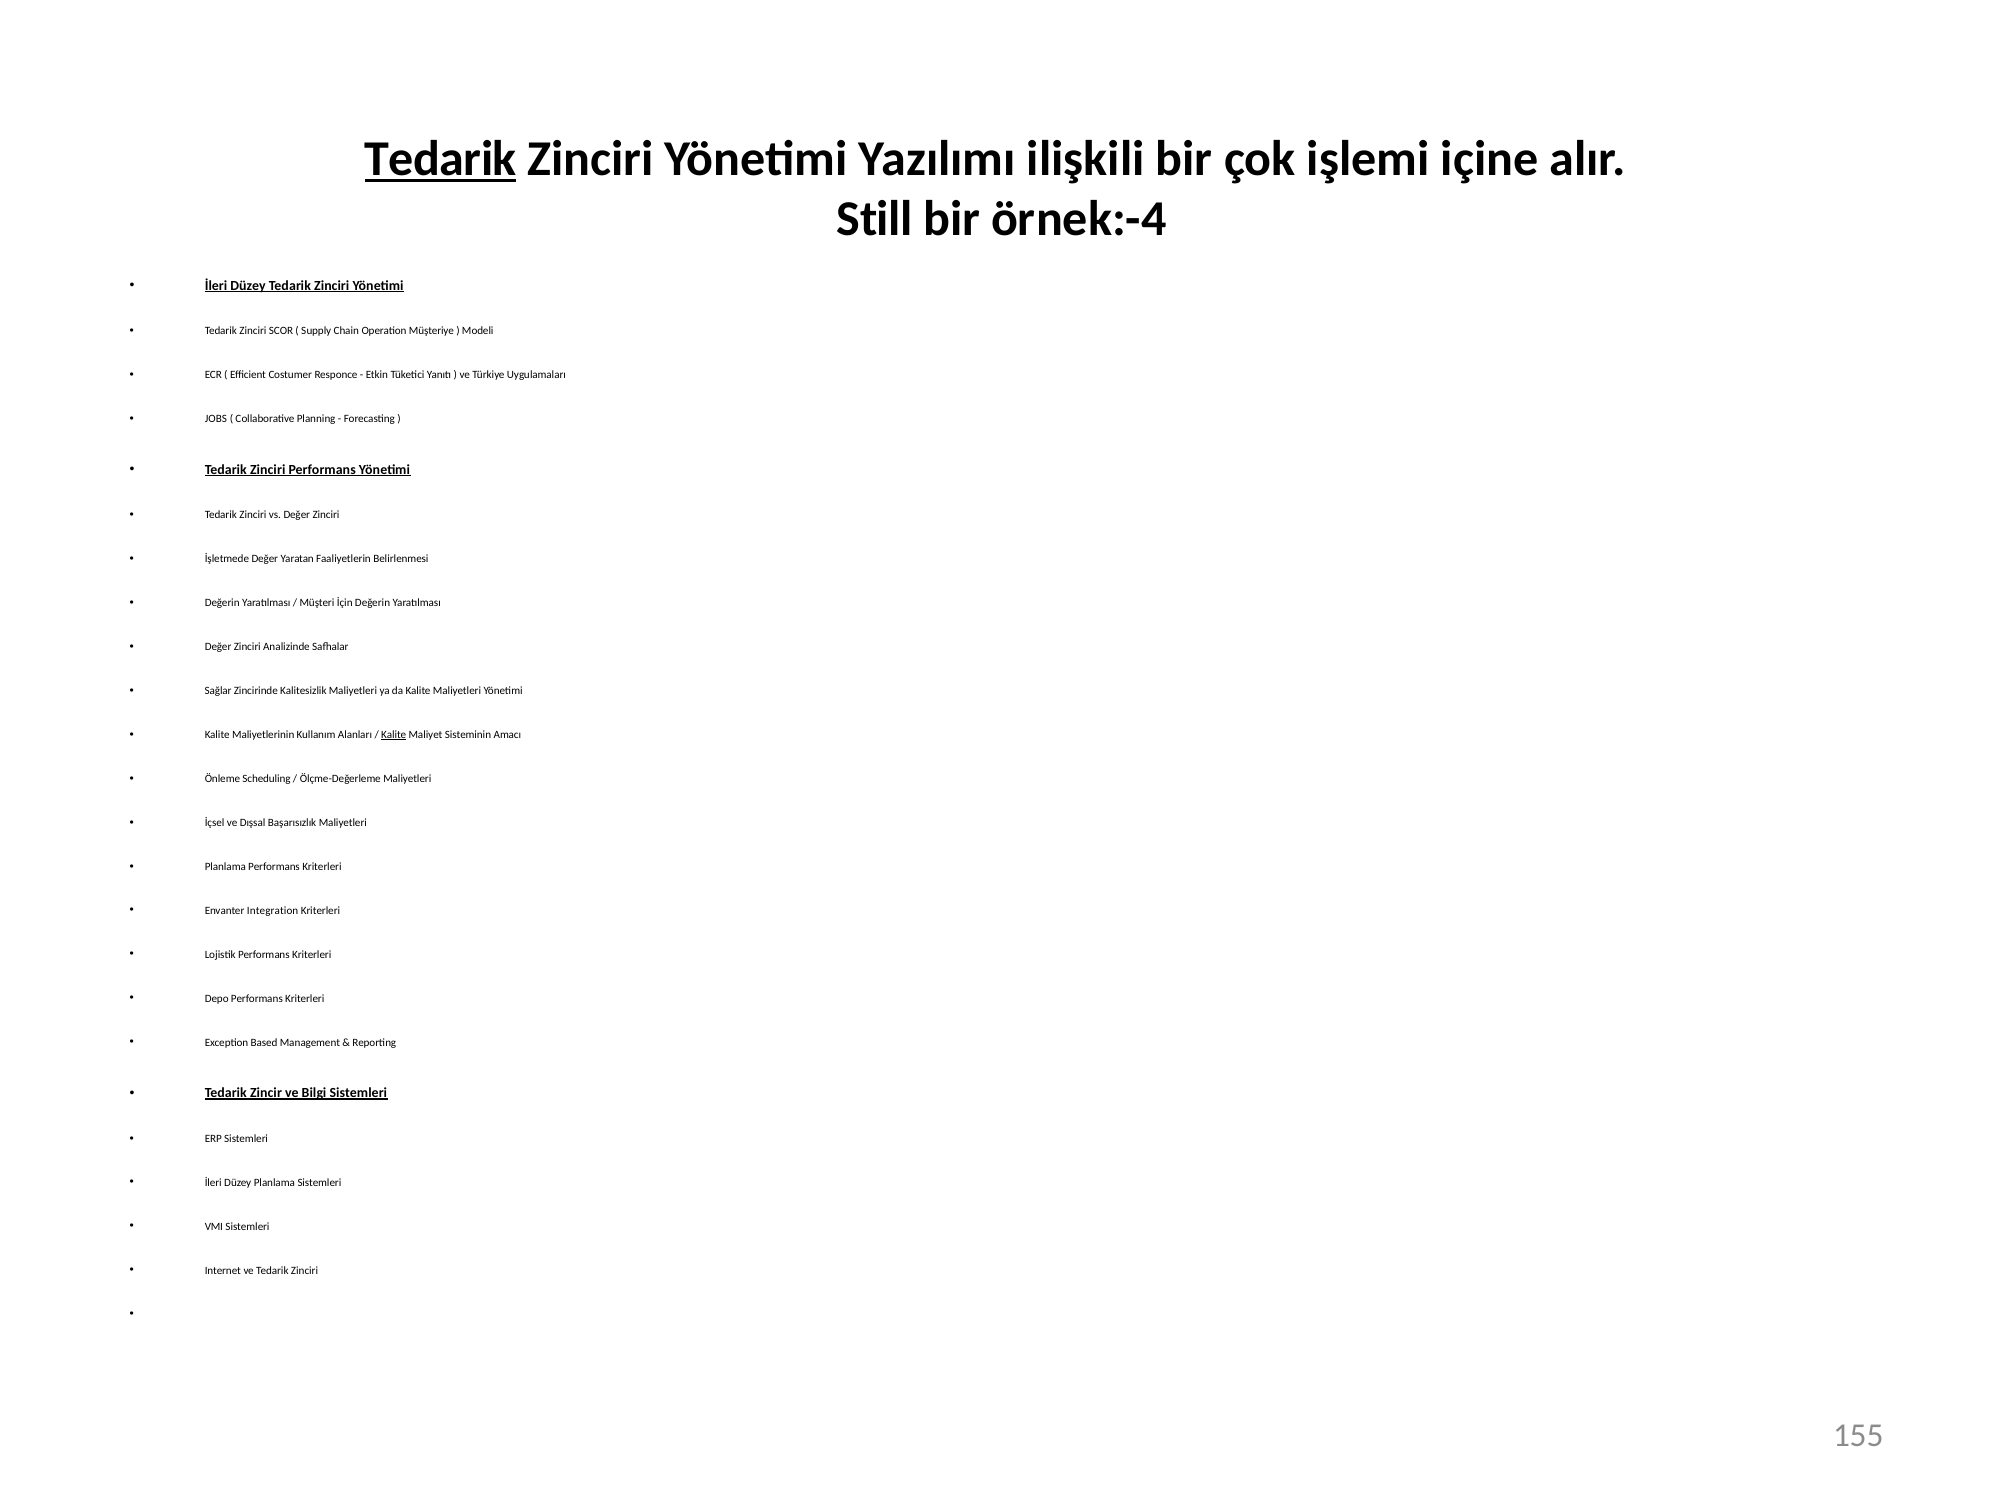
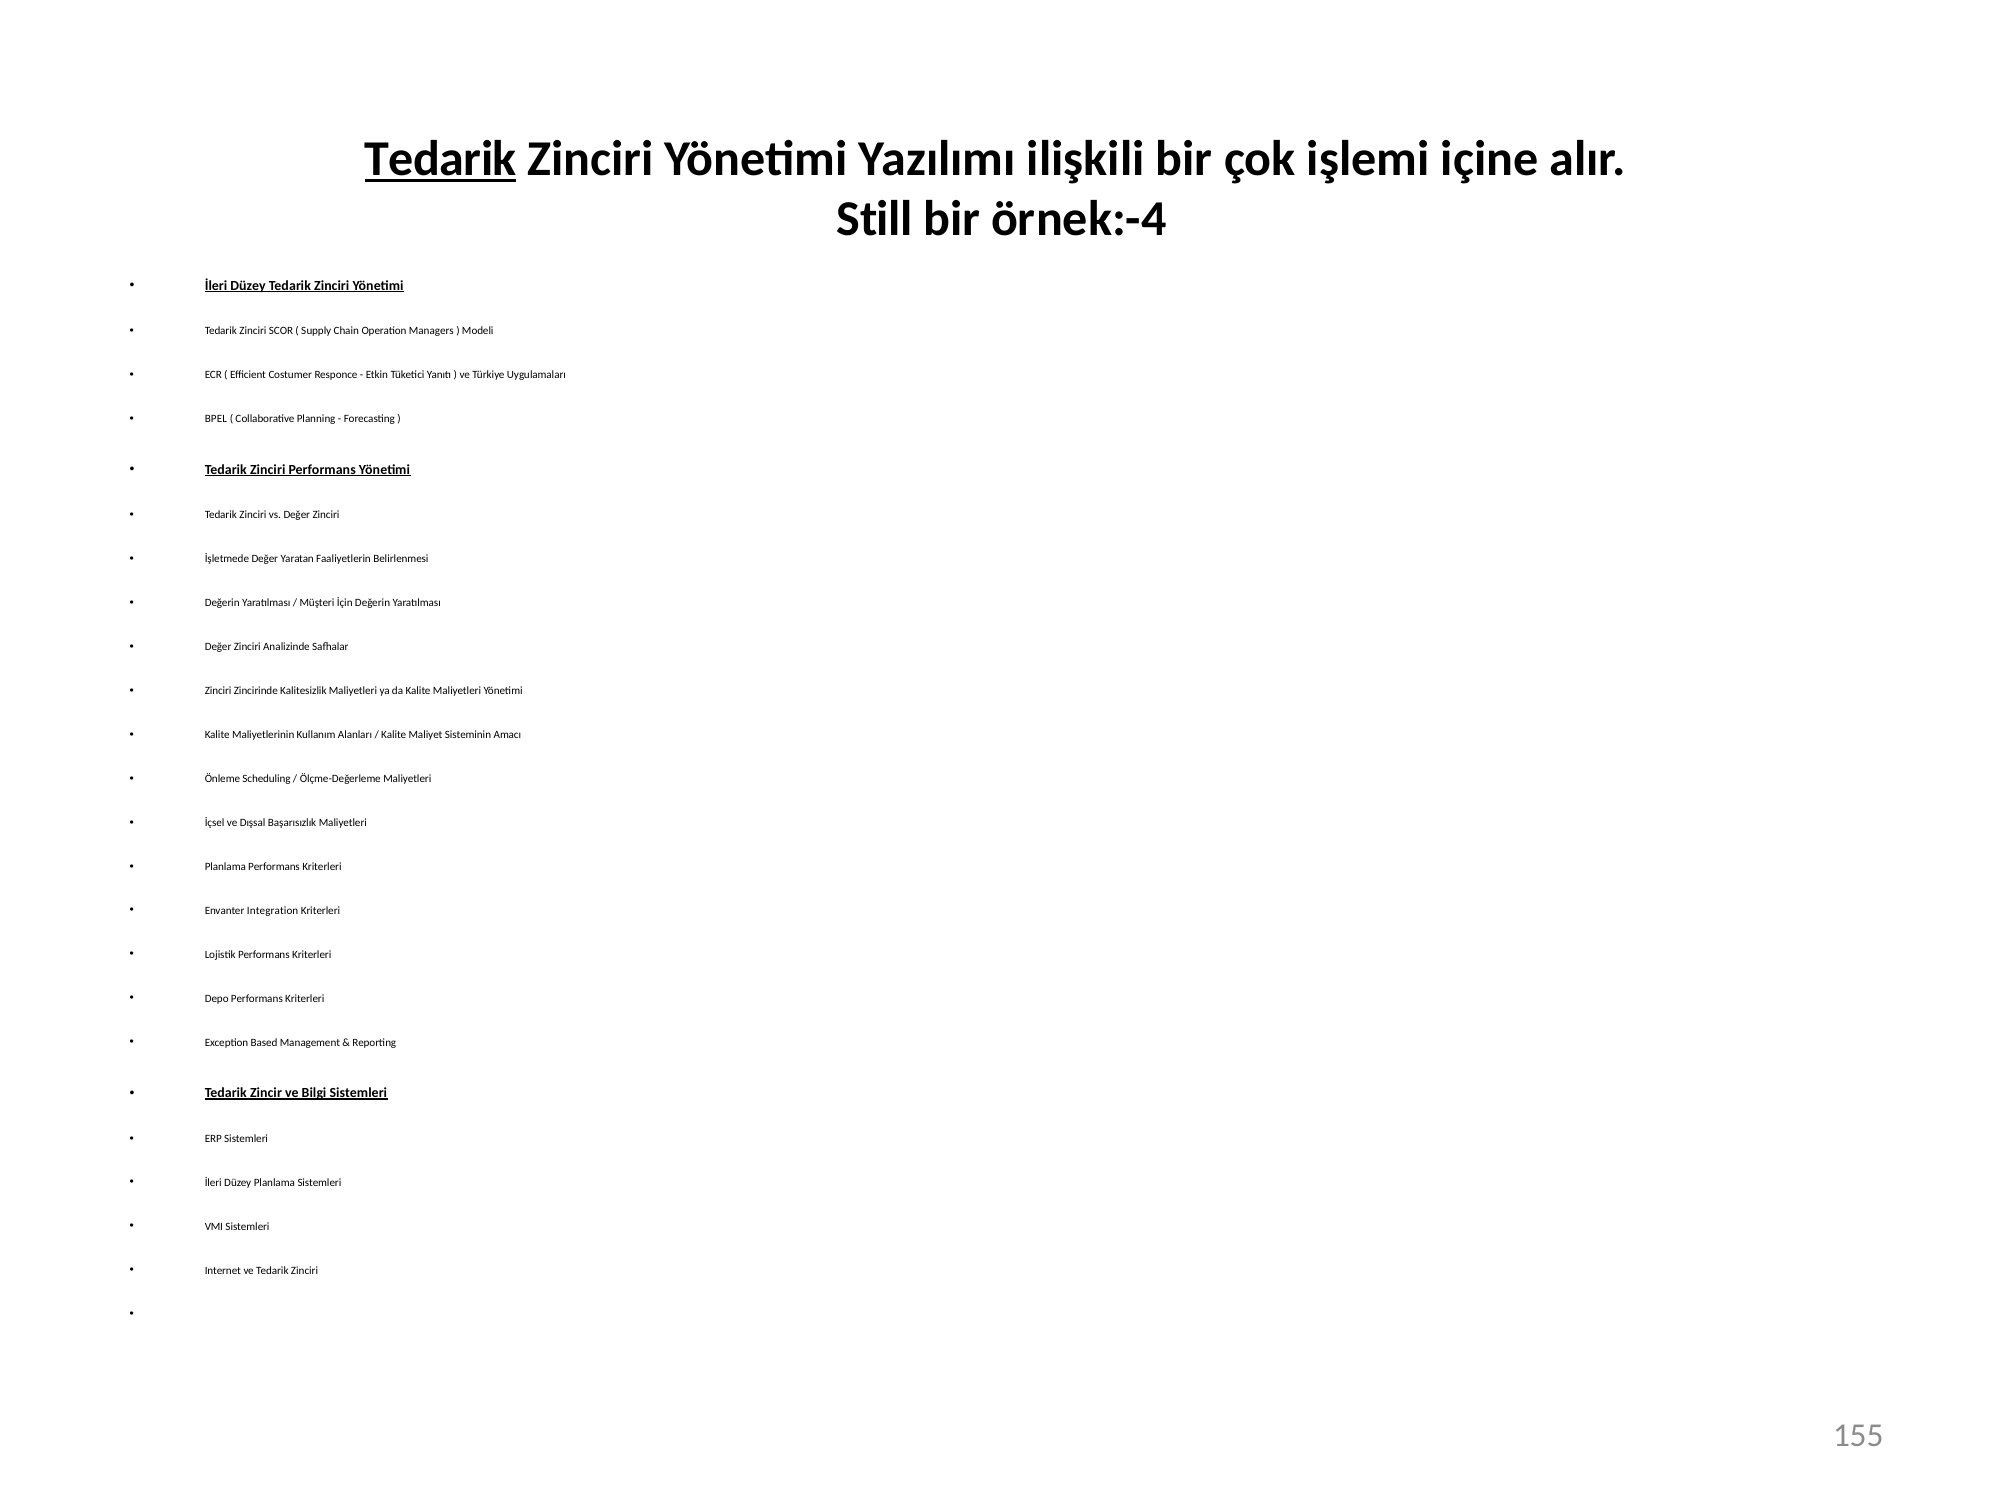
Müşteriye: Müşteriye -> Managers (431, 331)
JOBS: JOBS -> BPEL (216, 419)
Sağlar: Sağlar -> Zinciri (218, 691)
Kalite underline: present -> none (394, 735)
